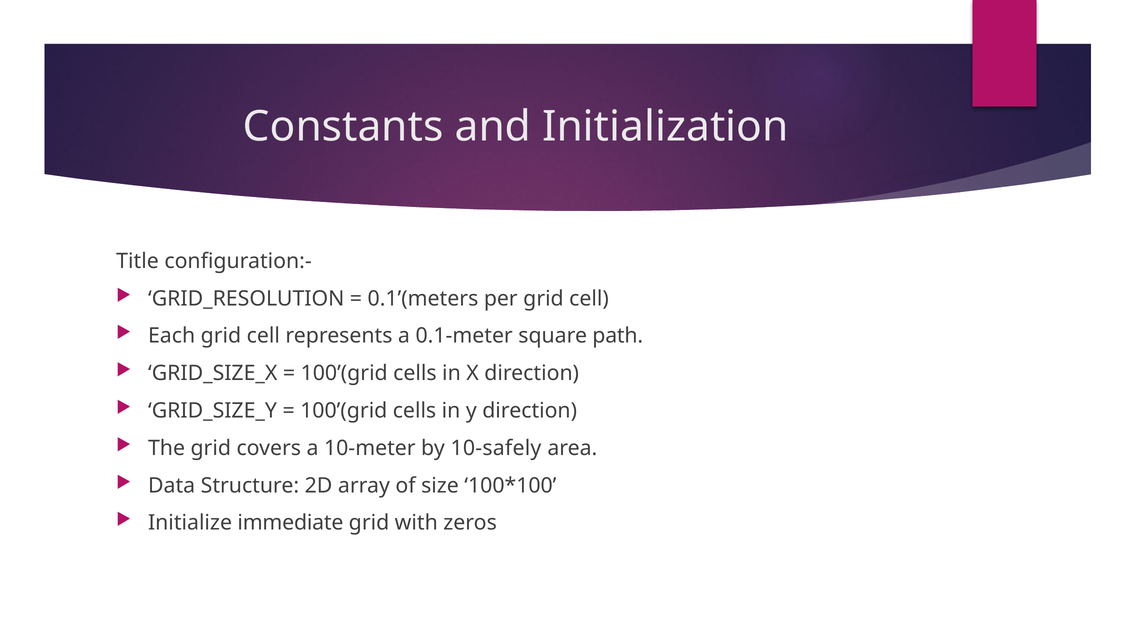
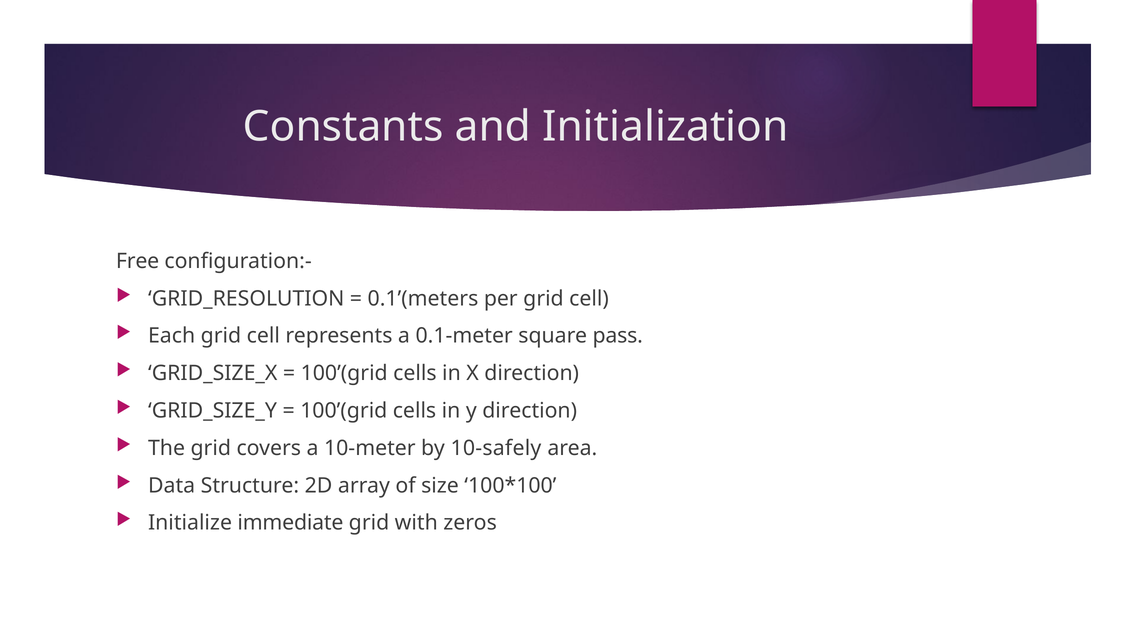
Title: Title -> Free (138, 261)
path: path -> pass (618, 336)
